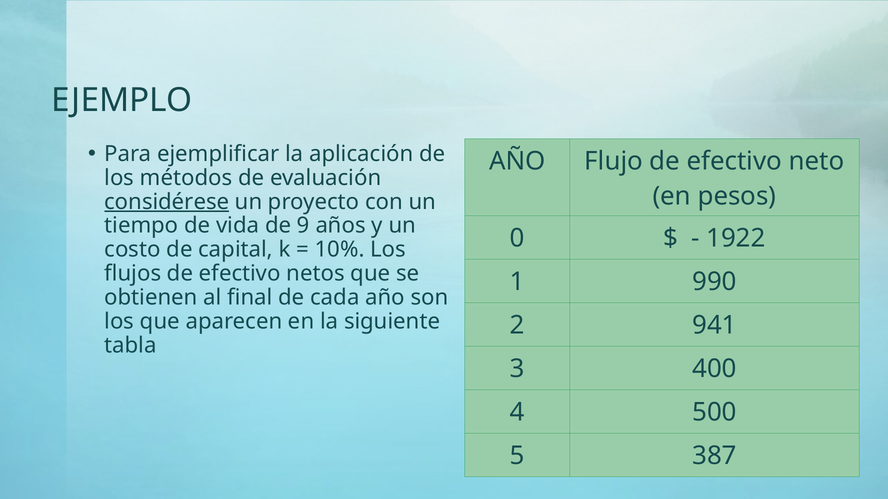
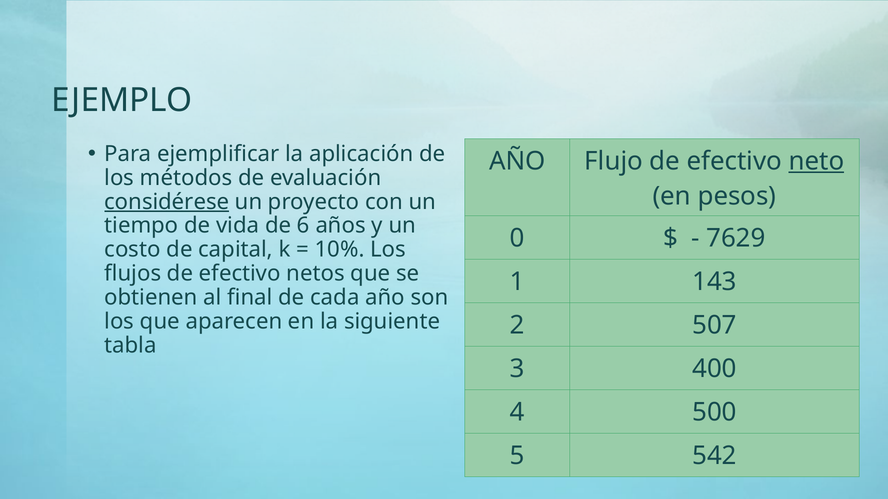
neto underline: none -> present (816, 161)
9: 9 -> 6 (303, 226)
1922: 1922 -> 7629 (736, 238)
990: 990 -> 143 (714, 282)
941: 941 -> 507 (714, 325)
387: 387 -> 542 (714, 456)
